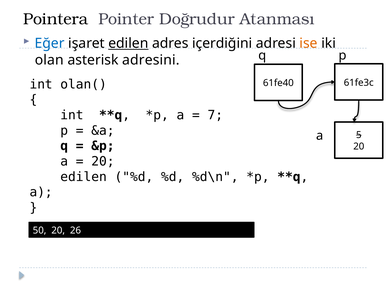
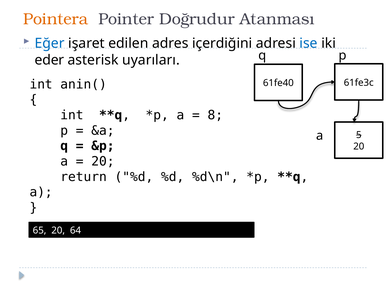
Pointera colour: black -> orange (56, 19)
edilen underline: present -> none (128, 43)
ise colour: orange -> blue (309, 43)
olan: olan -> eder (49, 60)
adresini: adresini -> uyarıları (151, 60)
olan(: olan( -> anin( (84, 84)
7: 7 -> 8 (215, 115)
edilen: edilen -> return (84, 177)
50: 50 -> 65 (40, 231)
26: 26 -> 64 (75, 231)
